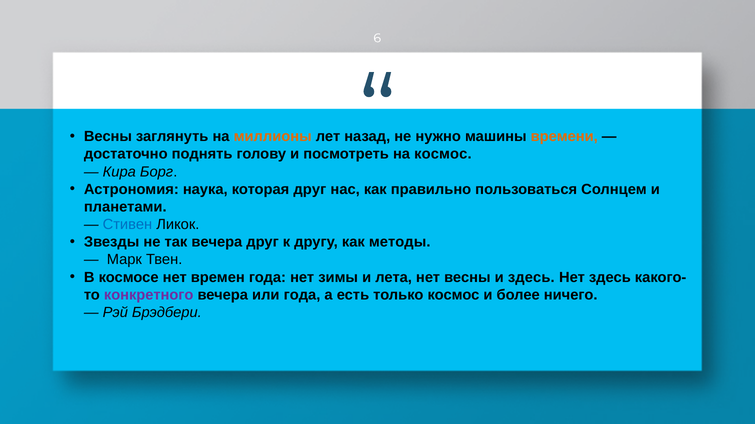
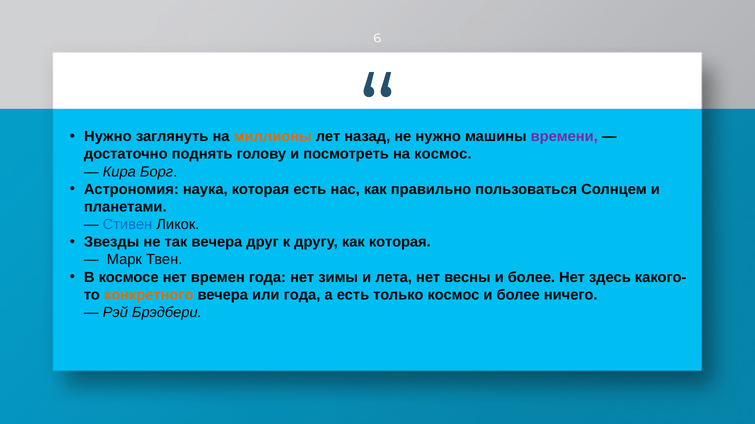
Весны: Весны -> Нужно (108, 137)
времени colour: orange -> purple (564, 137)
которая друг: друг -> есть (310, 190)
как методы: методы -> которая (400, 242)
весны и здесь: здесь -> более (531, 278)
конкретного colour: purple -> orange (149, 295)
